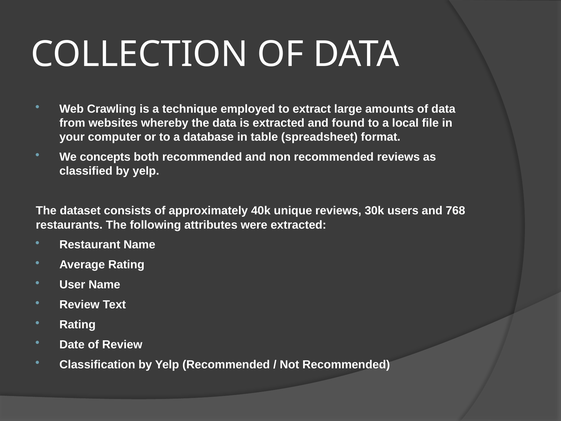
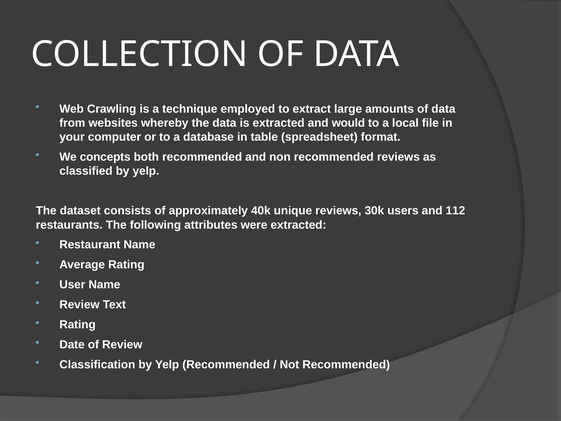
found: found -> would (348, 123)
768: 768 -> 112 (455, 211)
